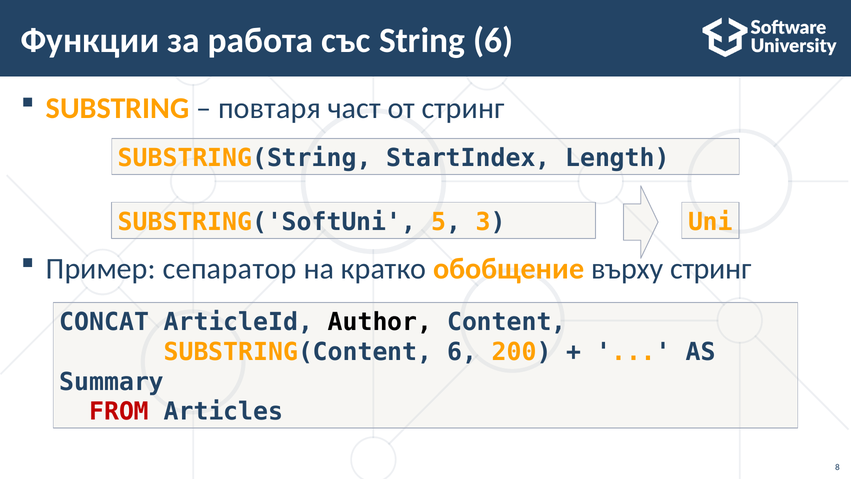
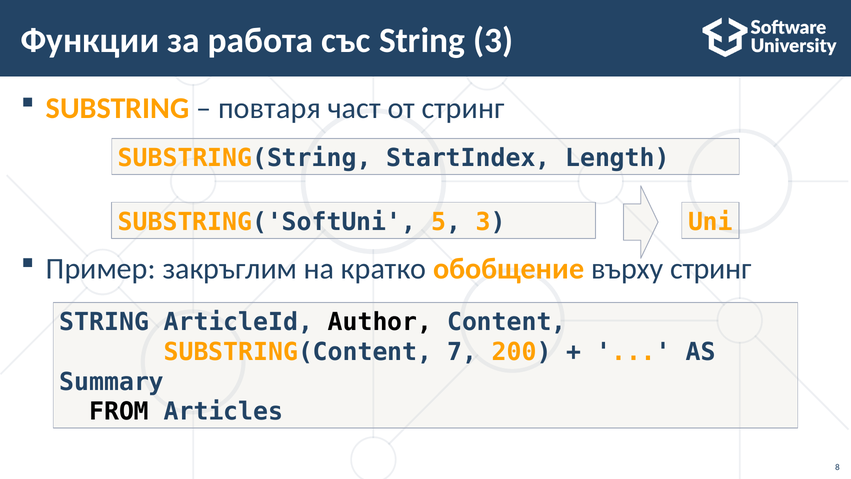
String 6: 6 -> 3 (493, 40)
сепаратор: сепаратор -> закръглим (230, 269)
CONCAT: CONCAT -> STRING (104, 322)
SUBSTRING(Content 6: 6 -> 7 (462, 352)
FROM colour: red -> black (119, 411)
